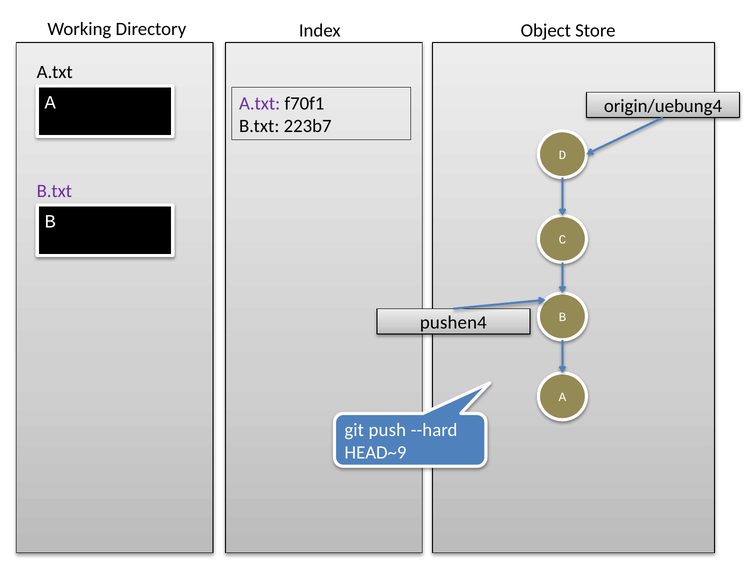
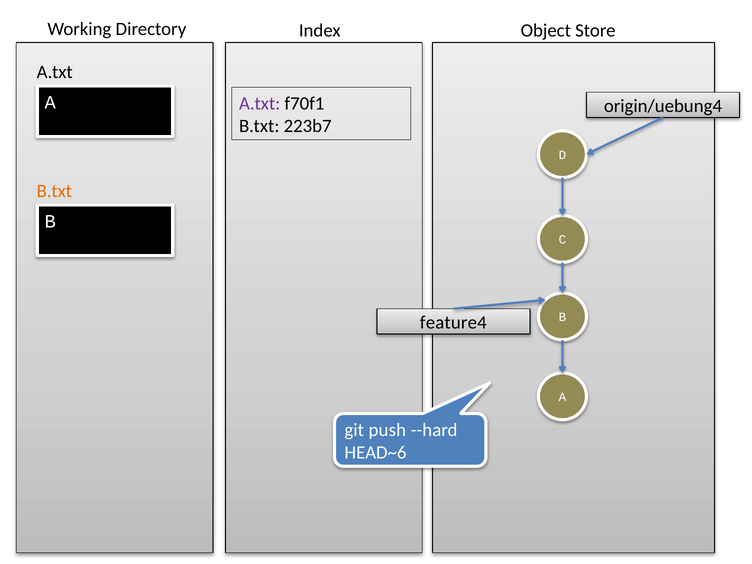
B.txt colour: purple -> orange (54, 191)
pushen4: pushen4 -> feature4 (453, 323)
HEAD~9: HEAD~9 -> HEAD~6 (375, 452)
